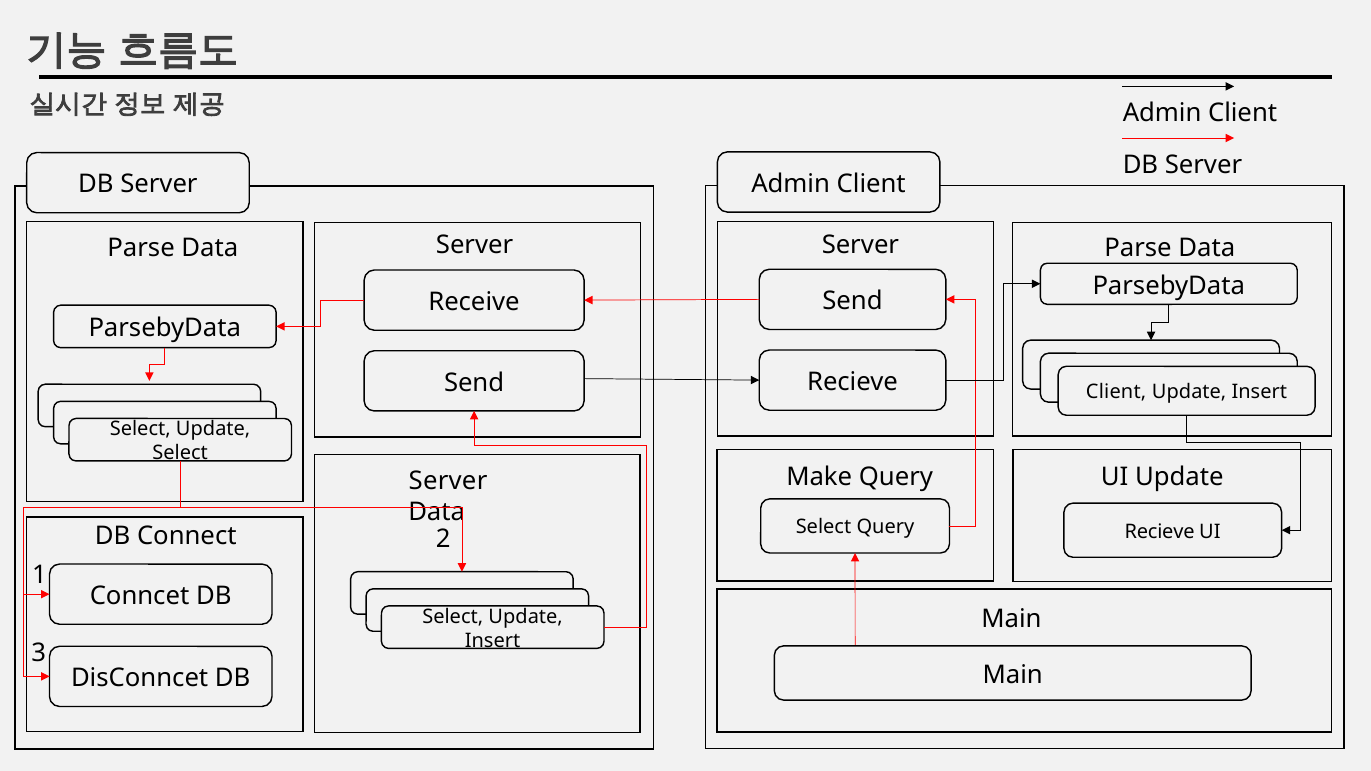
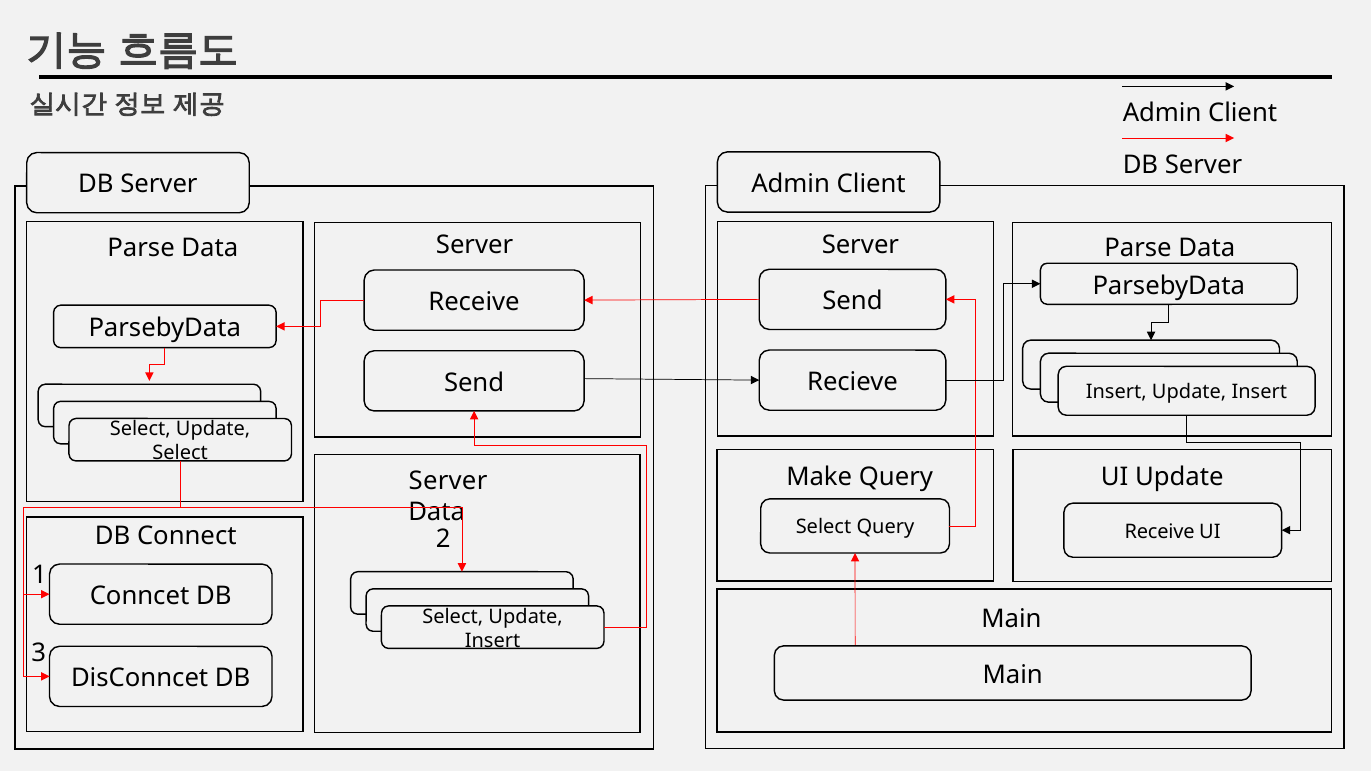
Client: Client -> Insert (1116, 392)
Recieve: Recieve -> Receive (1160, 532)
